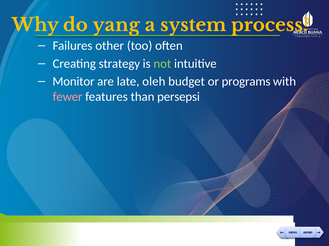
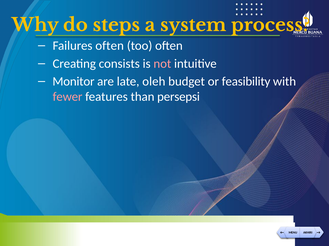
yang: yang -> steps (116, 25)
Failures other: other -> often (110, 46)
strategy: strategy -> consists (119, 64)
not colour: light green -> pink (162, 64)
programs: programs -> feasibility (246, 82)
